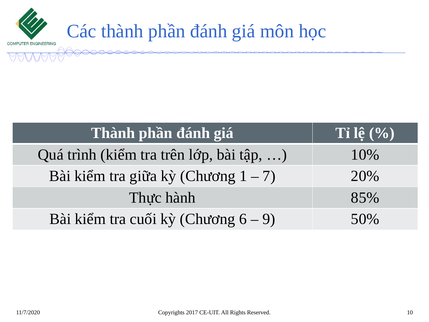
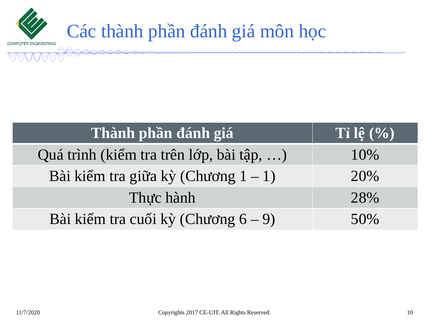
7: 7 -> 1 (269, 176)
85%: 85% -> 28% (365, 197)
